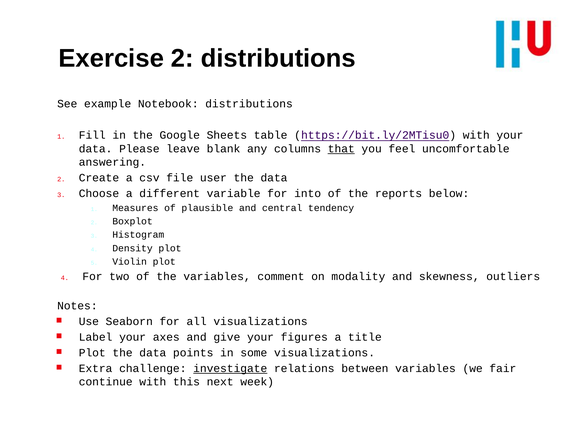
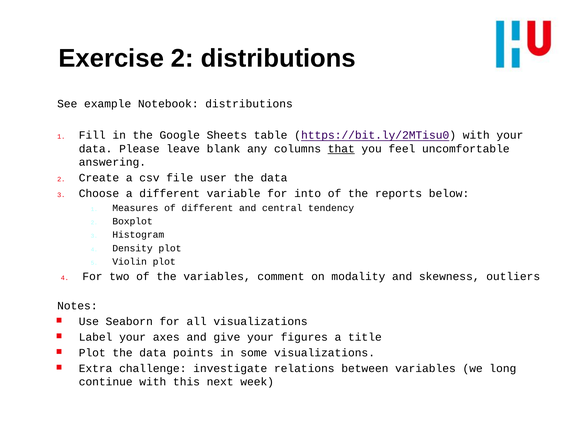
of plausible: plausible -> different (207, 208)
investigate underline: present -> none (230, 368)
fair: fair -> long (503, 368)
